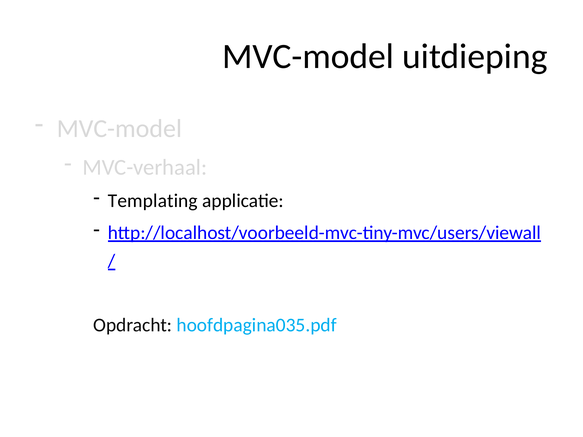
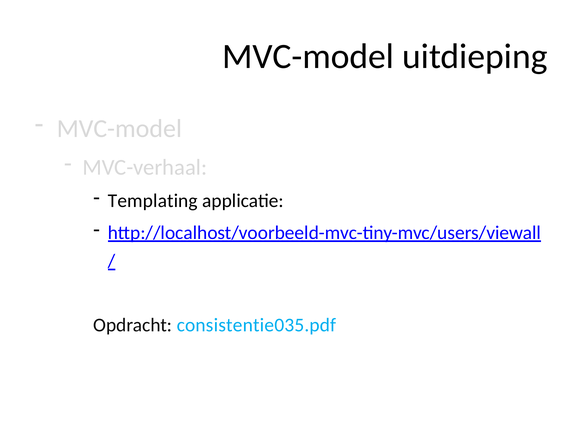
hoofdpagina035.pdf: hoofdpagina035.pdf -> consistentie035.pdf (256, 325)
